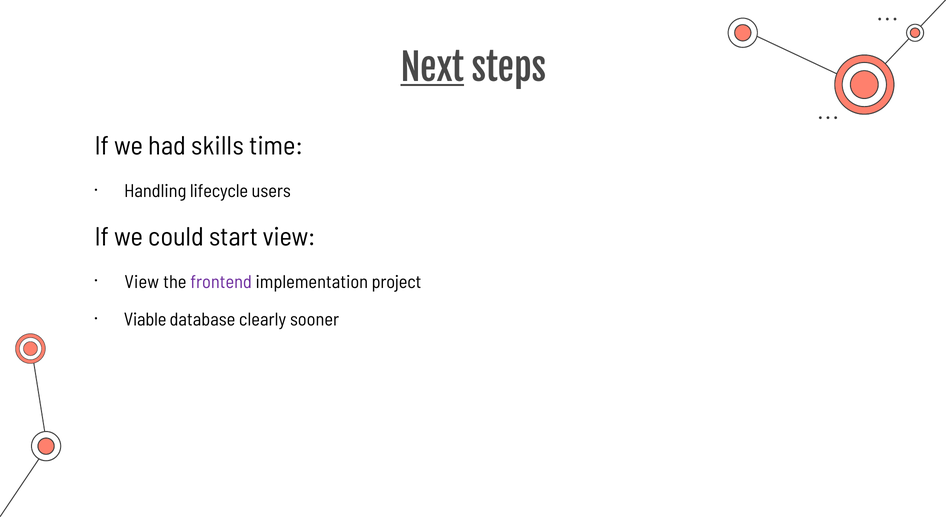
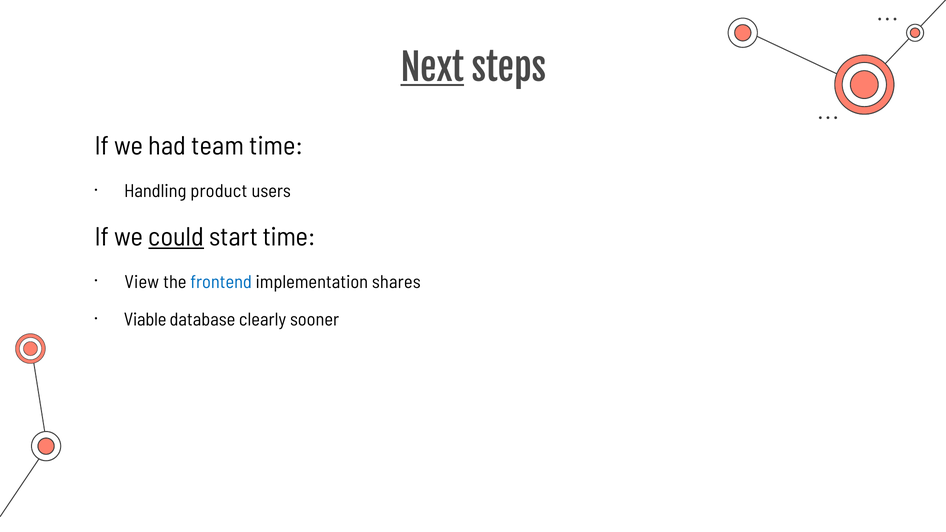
skills: skills -> team (218, 146)
lifecycle: lifecycle -> product (219, 191)
could underline: none -> present (176, 237)
start view: view -> time (289, 237)
frontend colour: purple -> blue (221, 282)
project: project -> shares (396, 282)
